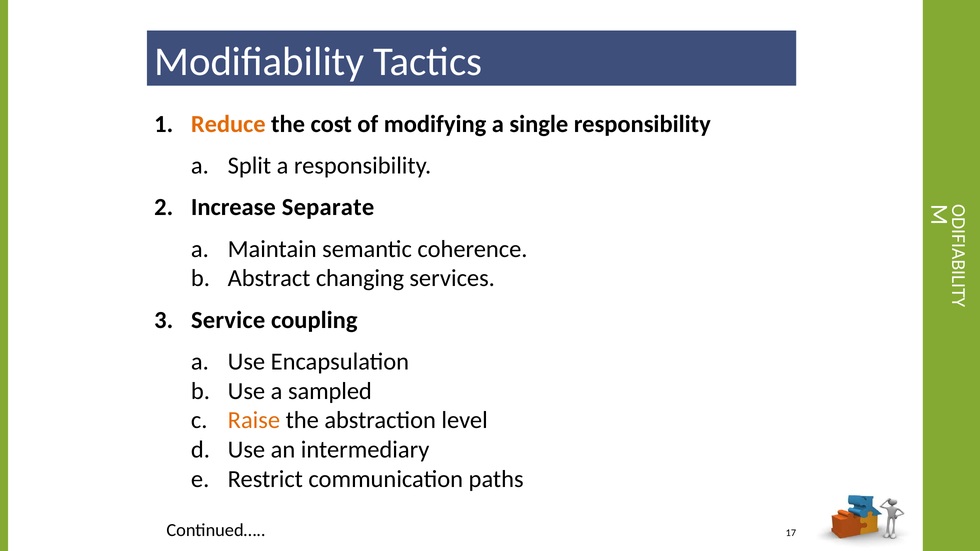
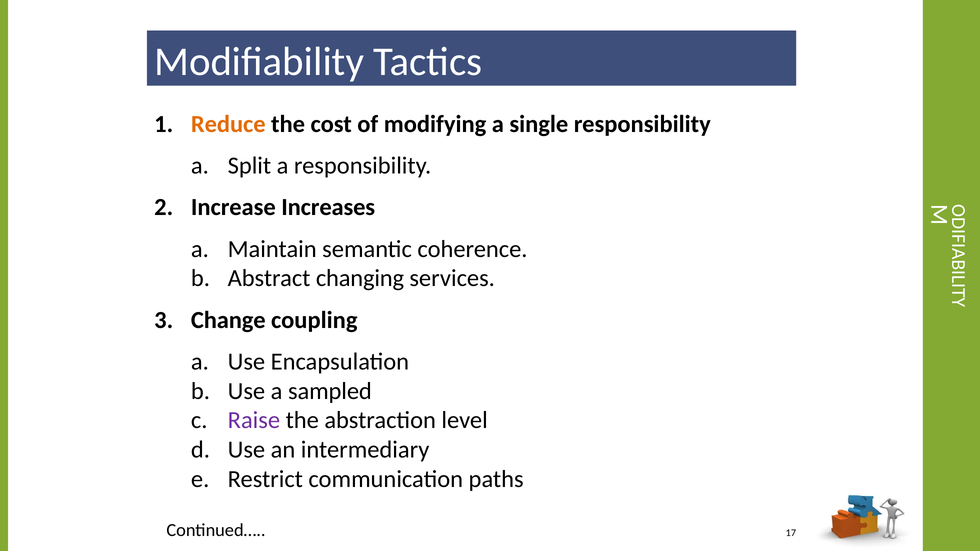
Separate: Separate -> Increases (328, 207)
Service: Service -> Change (228, 320)
Raise colour: orange -> purple (254, 421)
